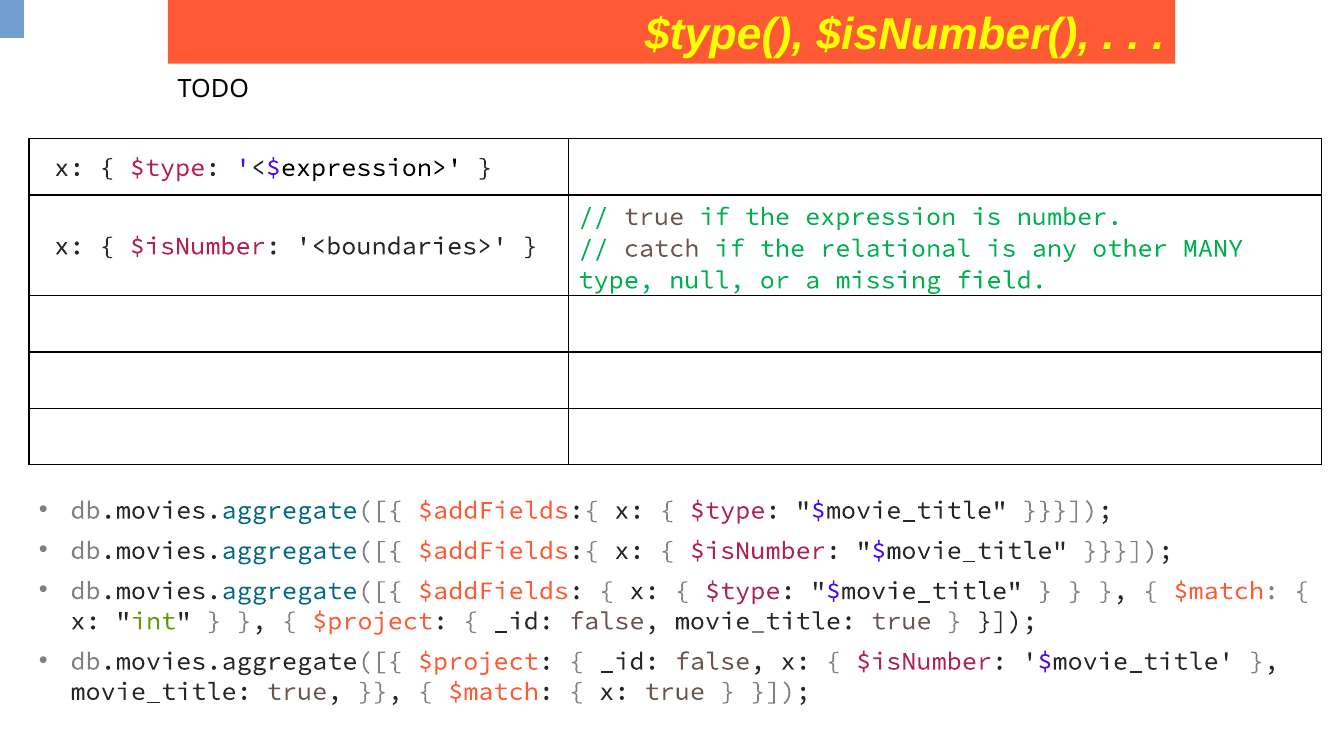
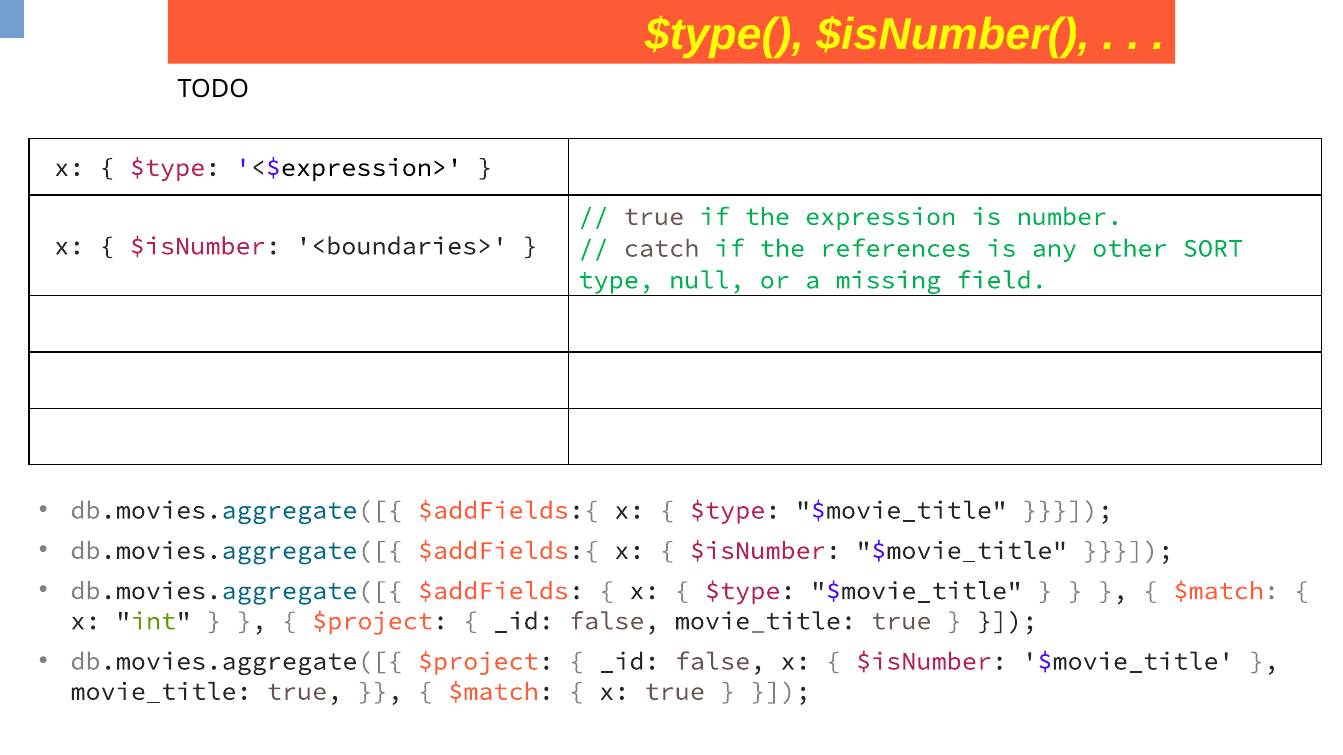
relational: relational -> references (896, 248)
MANY: MANY -> SORT (1213, 248)
